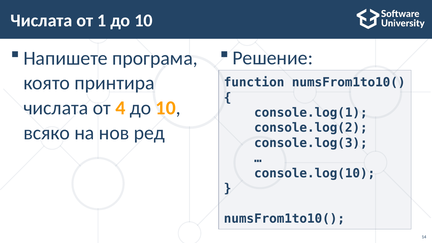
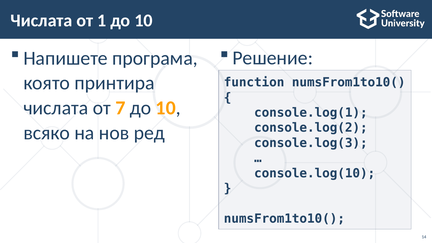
4: 4 -> 7 (120, 108)
